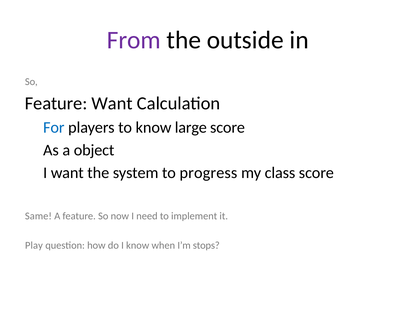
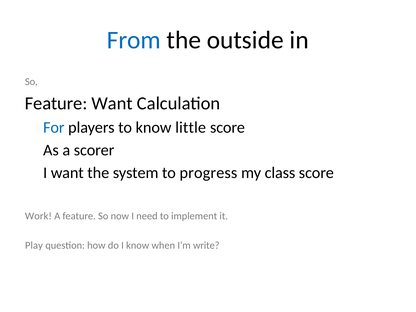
From colour: purple -> blue (134, 40)
large: large -> little (191, 127)
object: object -> scorer (94, 150)
Same: Same -> Work (38, 216)
stops: stops -> write (206, 245)
